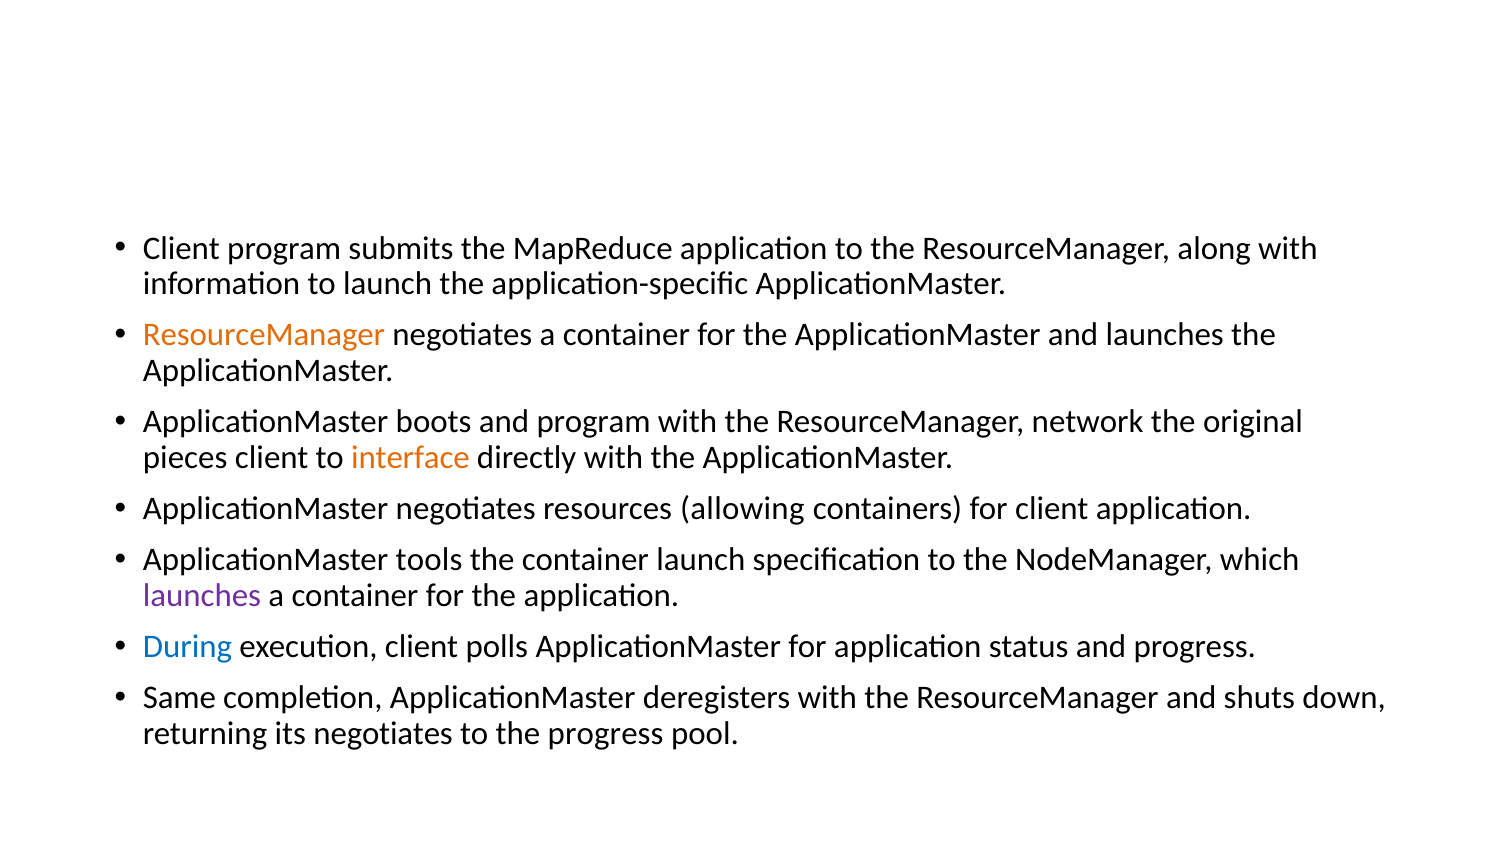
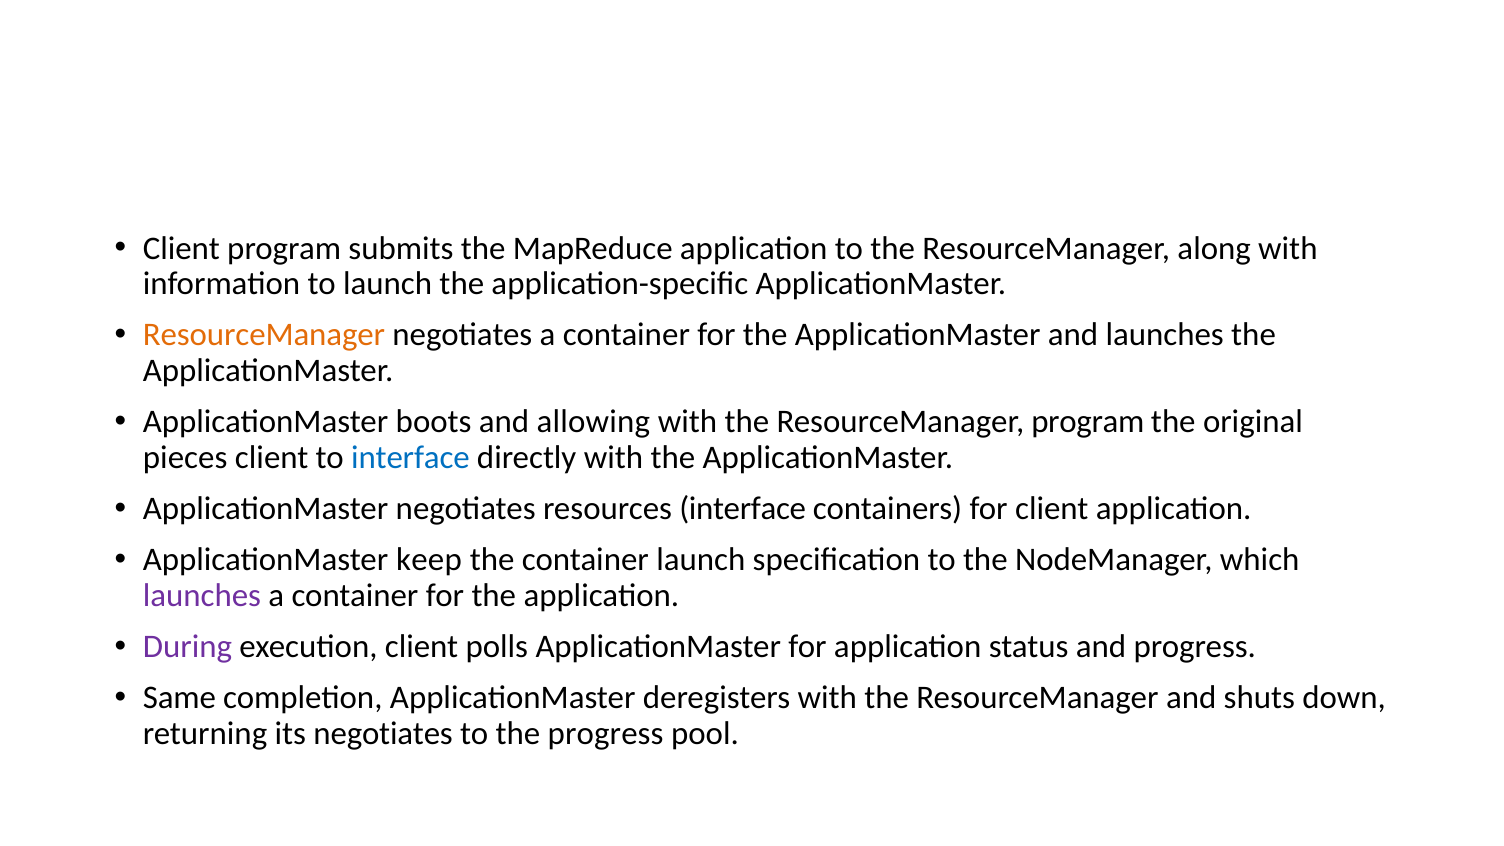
and program: program -> allowing (593, 422)
ResourceManager network: network -> program (1088, 422)
interface colour: orange -> blue (410, 457)
resources allowing: allowing -> interface (743, 509)
tools: tools -> keep (429, 560)
During colour: blue -> purple (187, 647)
